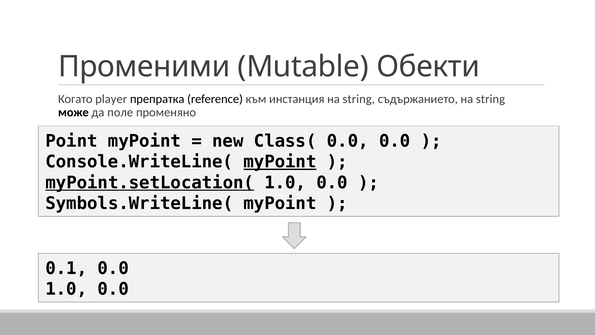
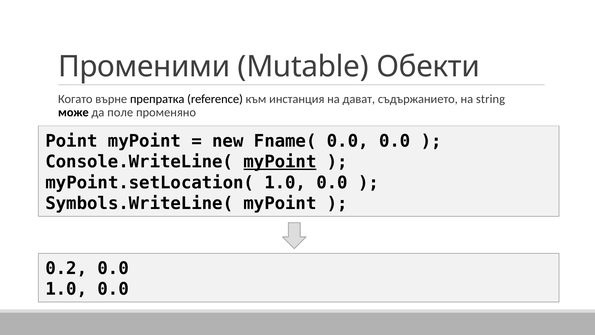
player: player -> върне (111, 99)
инстанция на string: string -> дават (359, 99)
Class(: Class( -> Fname( (285, 141)
myPoint.setLocation( underline: present -> none (150, 183)
0.1: 0.1 -> 0.2 (66, 268)
